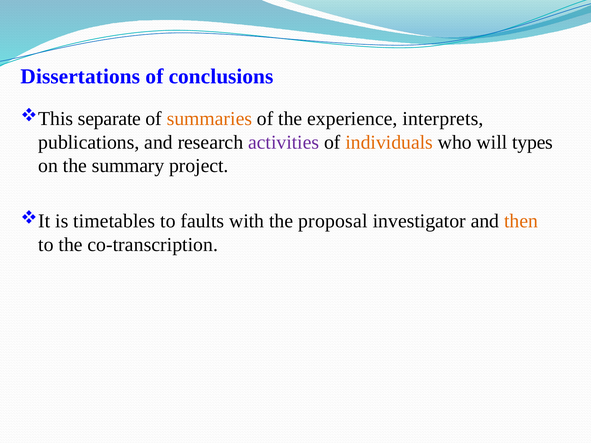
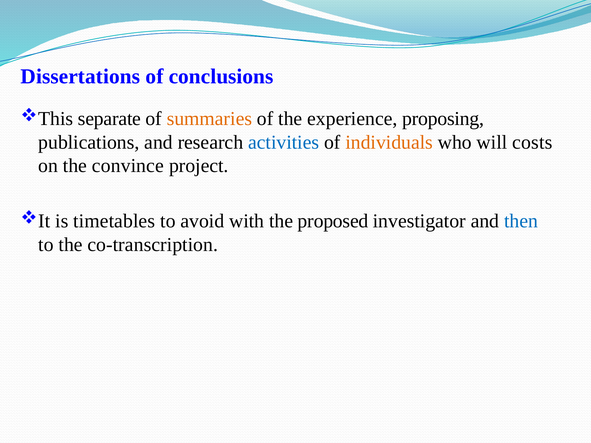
interprets: interprets -> proposing (443, 119)
activities colour: purple -> blue (284, 142)
types: types -> costs (532, 142)
summary: summary -> convince (128, 166)
faults: faults -> avoid (202, 221)
proposal: proposal -> proposed (333, 221)
then colour: orange -> blue (521, 221)
